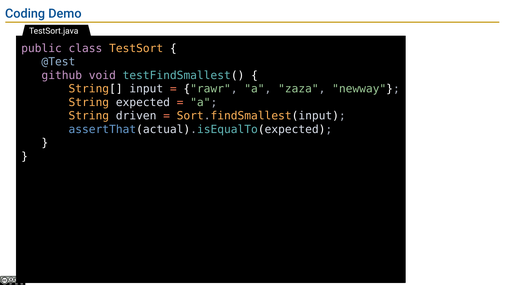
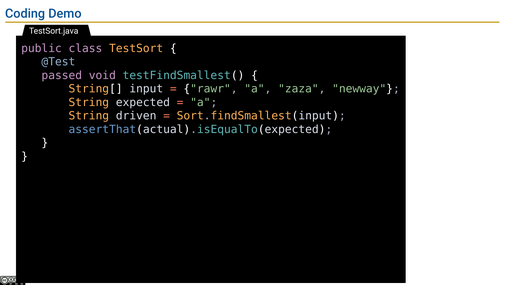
github: github -> passed (62, 75)
